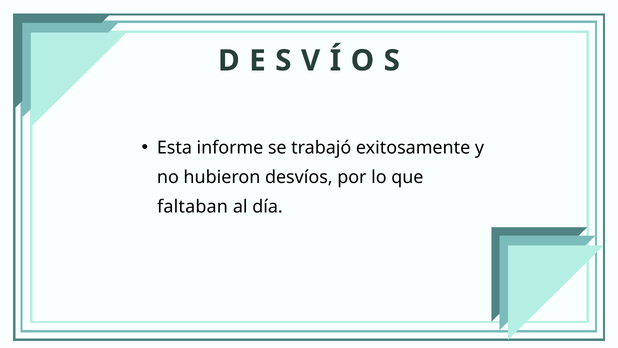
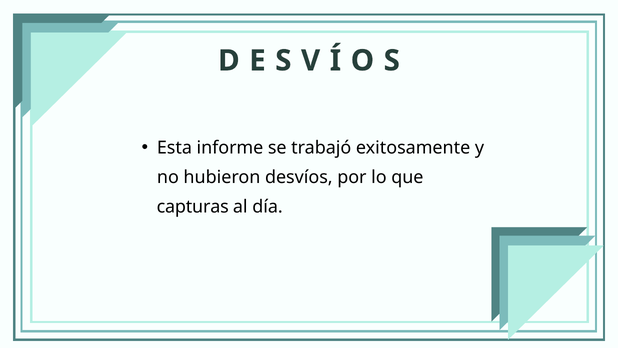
faltaban: faltaban -> capturas (193, 206)
